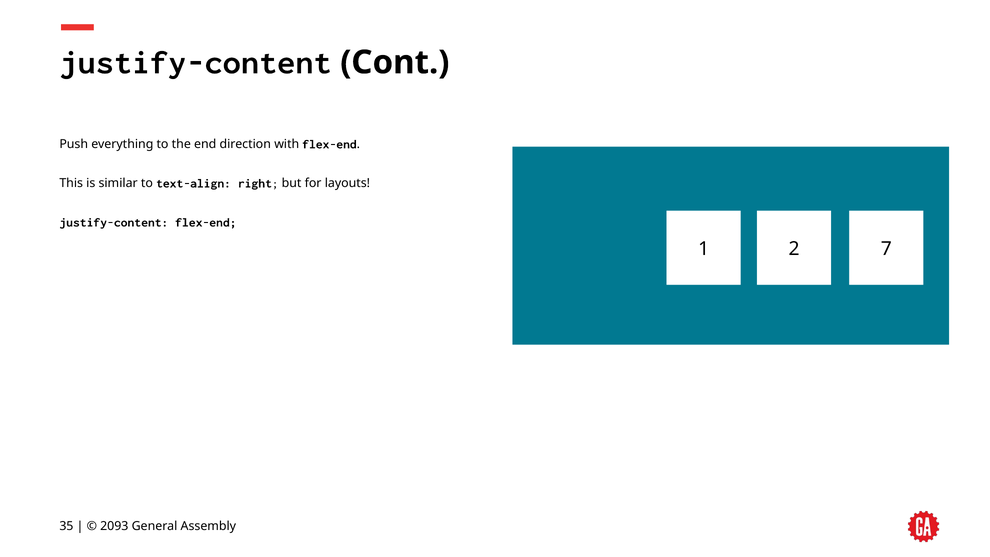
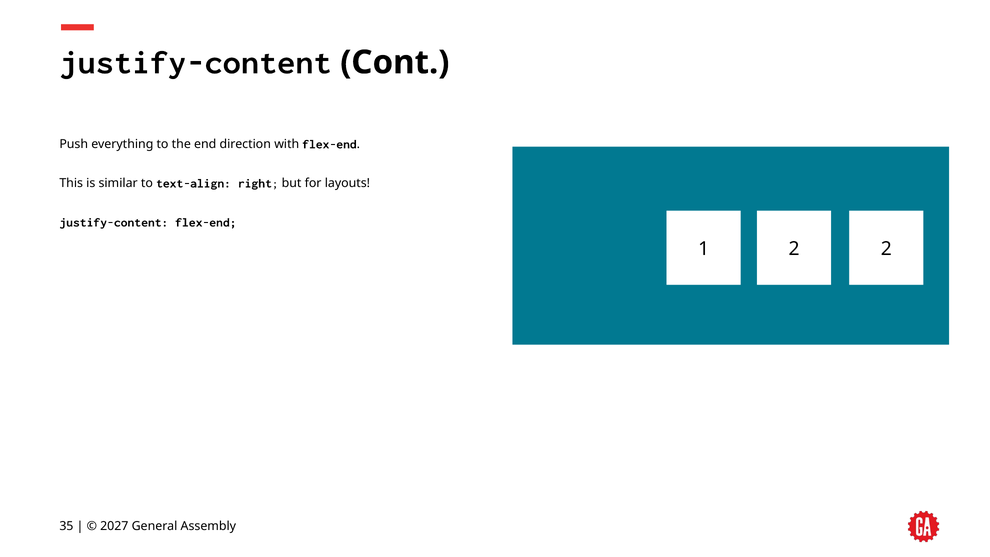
2 7: 7 -> 2 (886, 249)
2093: 2093 -> 2027 (114, 526)
